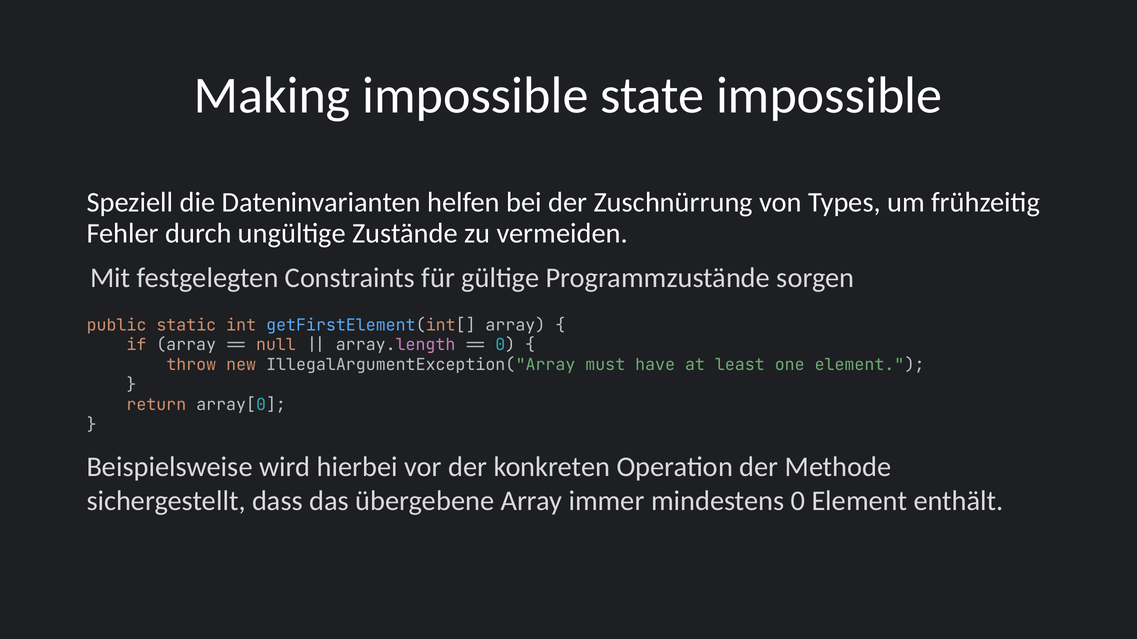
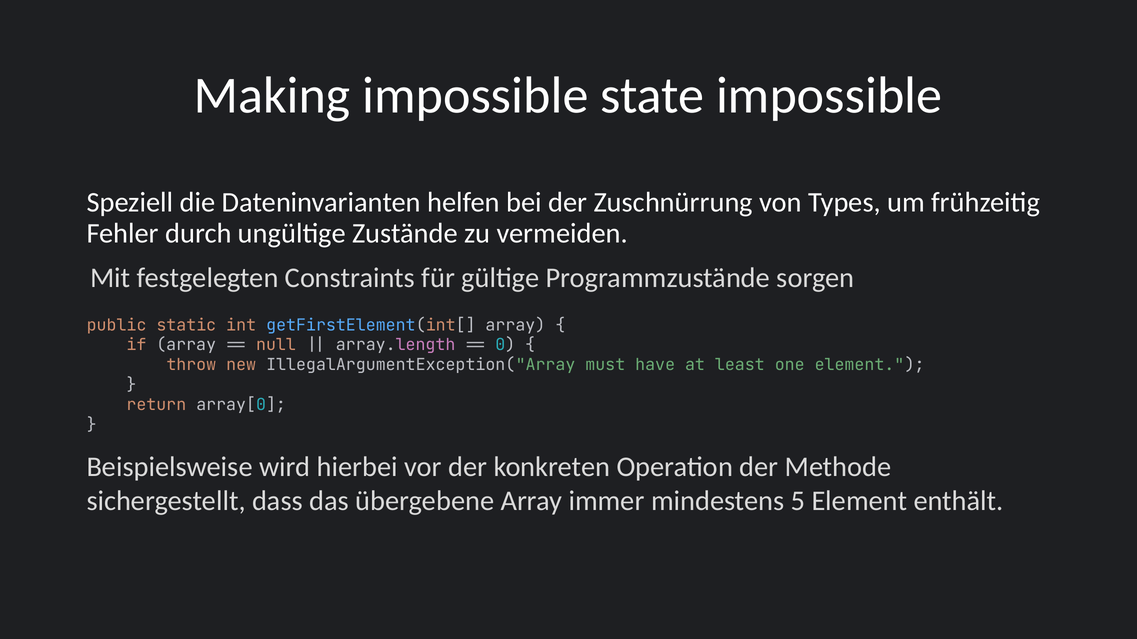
mindestens 0: 0 -> 5 (798, 501)
